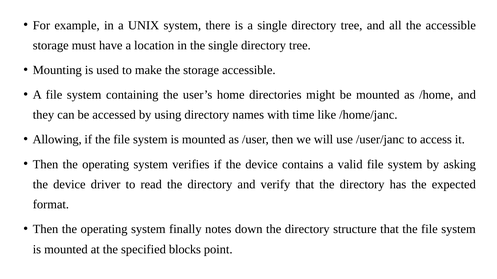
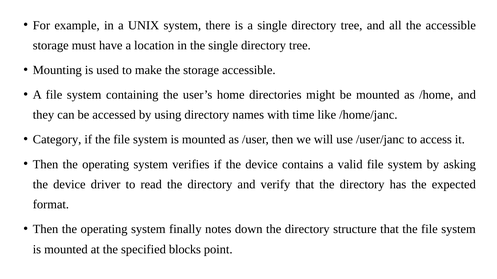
Allowing: Allowing -> Category (57, 140)
